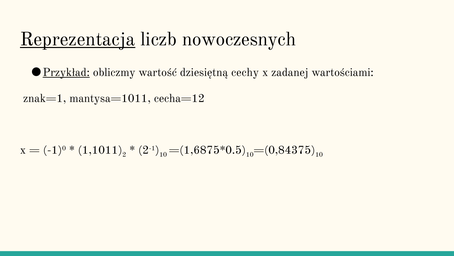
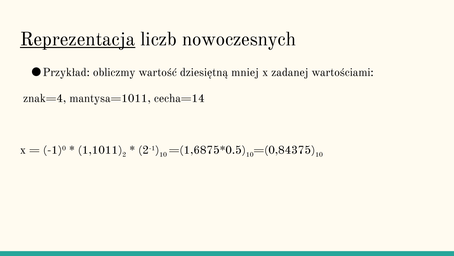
Przykład underline: present -> none (66, 72)
cechy: cechy -> mniej (245, 72)
znak=1: znak=1 -> znak=4 (45, 98)
cecha=12: cecha=12 -> cecha=14 (179, 98)
